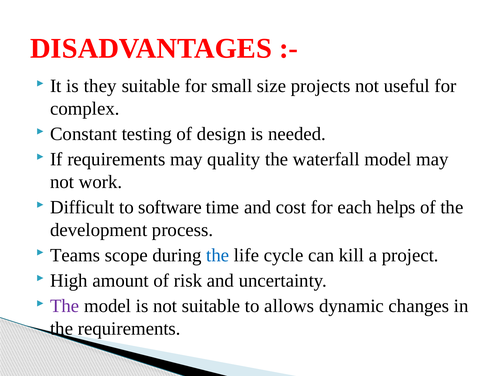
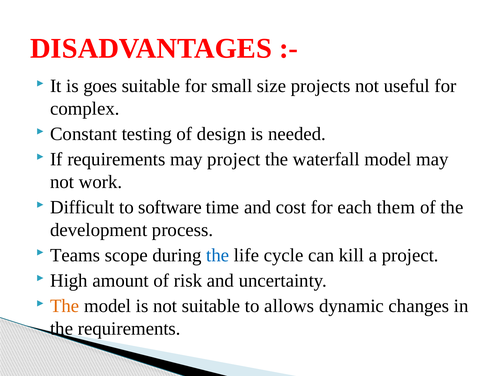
they: they -> goes (100, 86)
may quality: quality -> project (234, 160)
helps: helps -> them (396, 208)
The colour: purple -> orange (65, 306)
